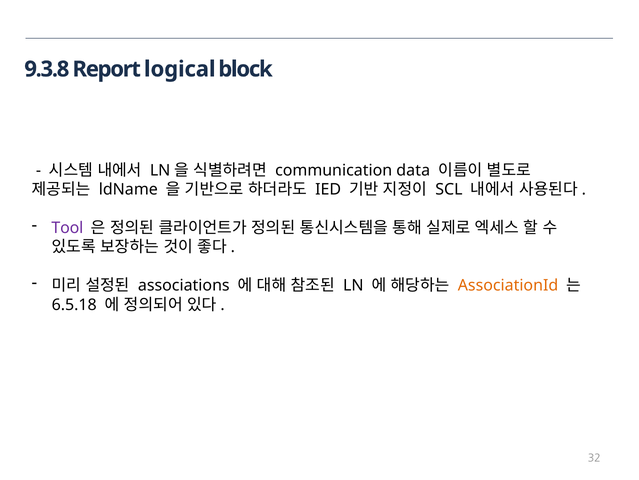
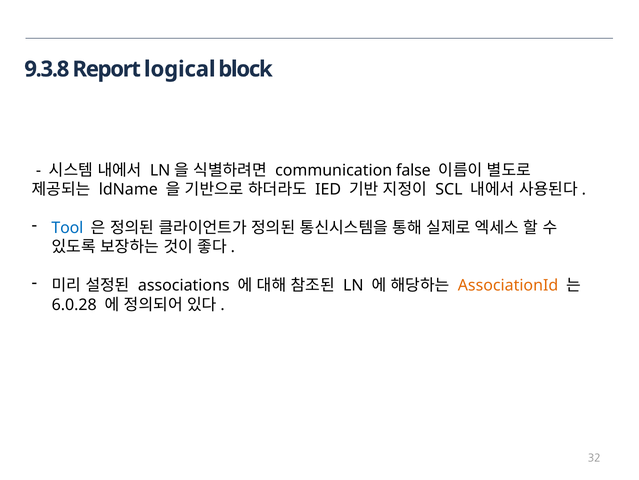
data: data -> false (413, 170)
Tool colour: purple -> blue (67, 228)
6.5.18: 6.5.18 -> 6.0.28 (74, 304)
